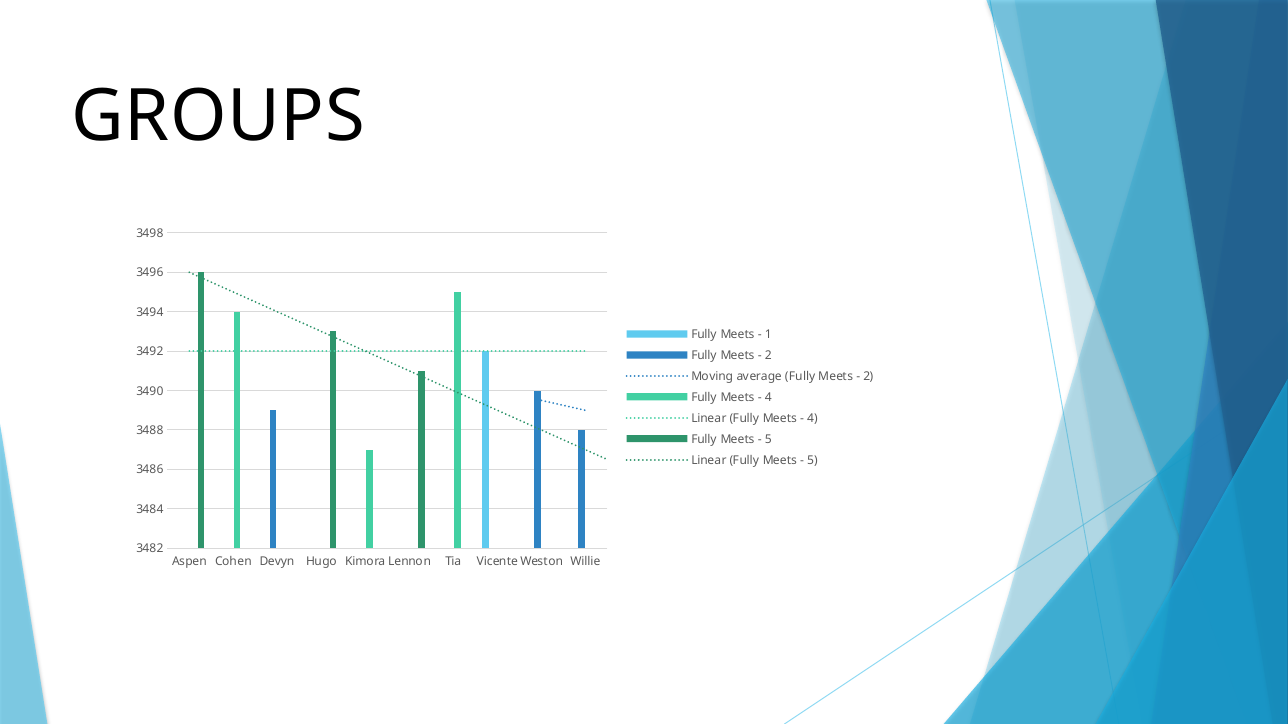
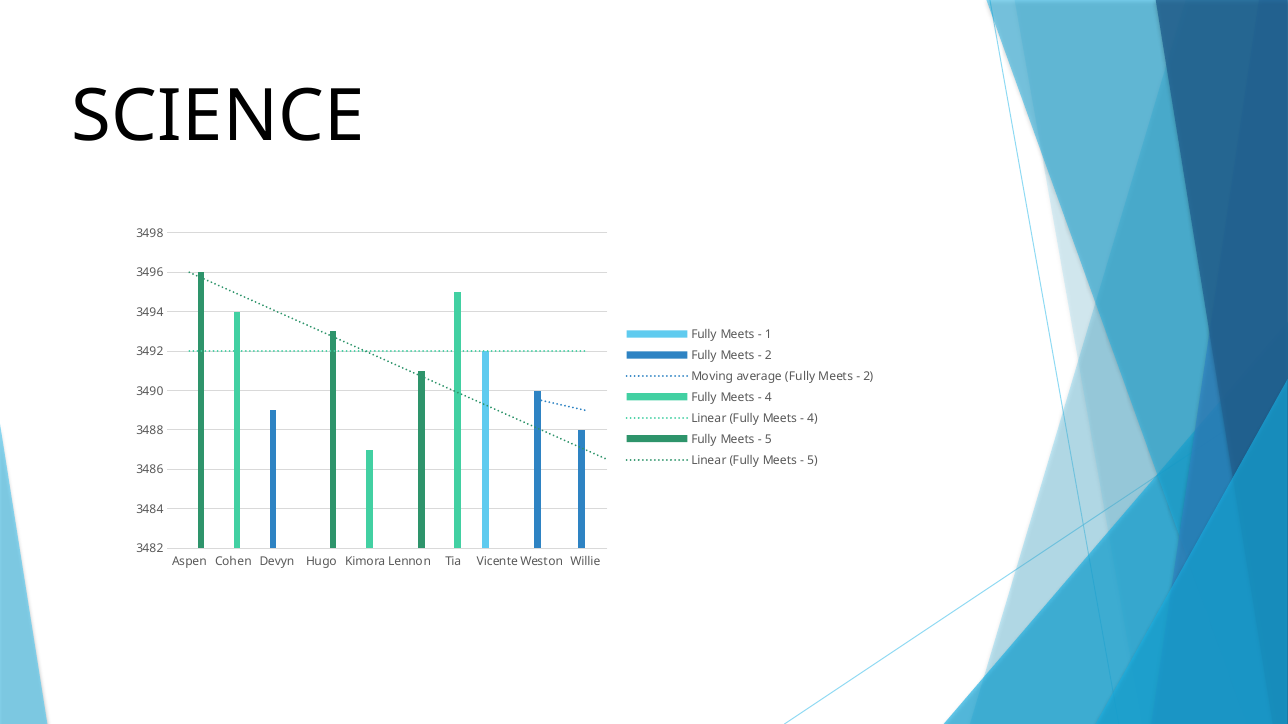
GROUPS: GROUPS -> SCIENCE (218, 117)
